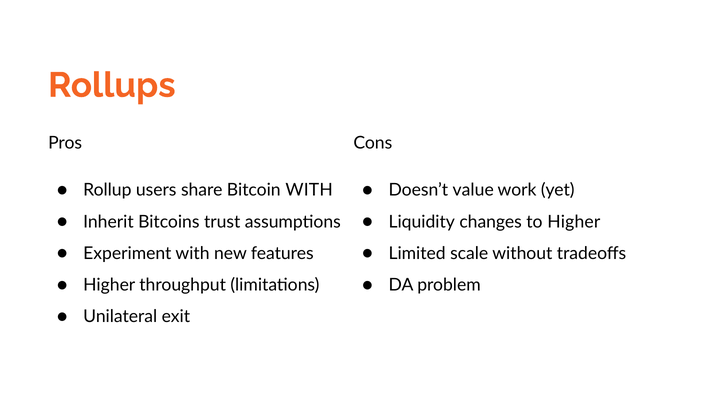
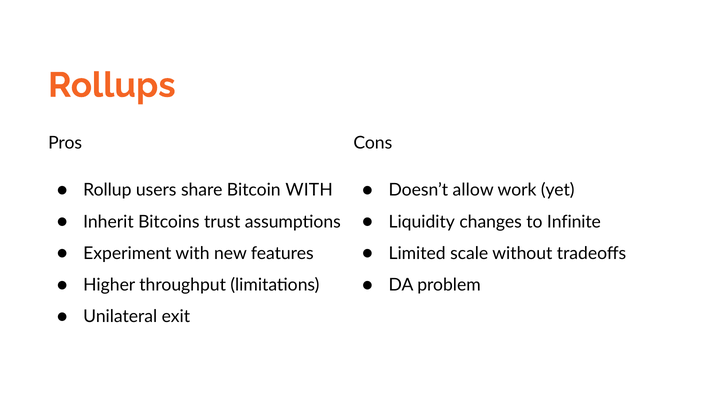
value: value -> allow (473, 190)
to Higher: Higher -> Infinite (574, 222)
